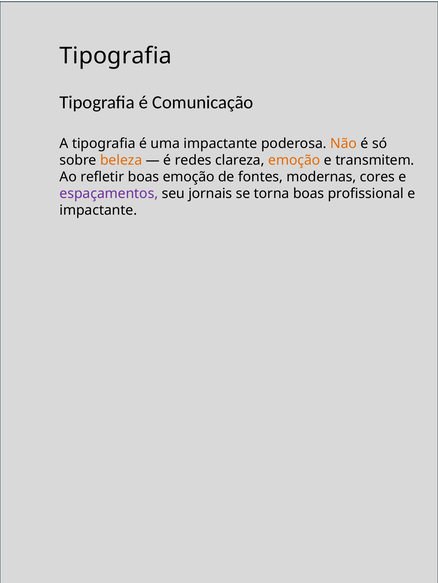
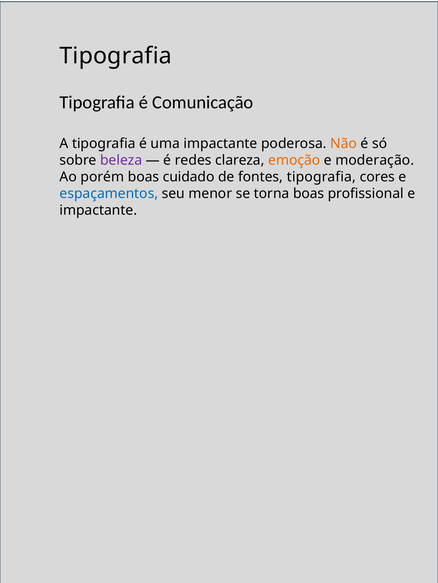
beleza colour: orange -> purple (121, 160)
transmitem: transmitem -> moderação (375, 160)
refletir: refletir -> porém (102, 177)
boas emoção: emoção -> cuidado (189, 177)
fontes modernas: modernas -> tipografia (321, 177)
espaçamentos colour: purple -> blue (109, 194)
jornais: jornais -> menor (210, 194)
